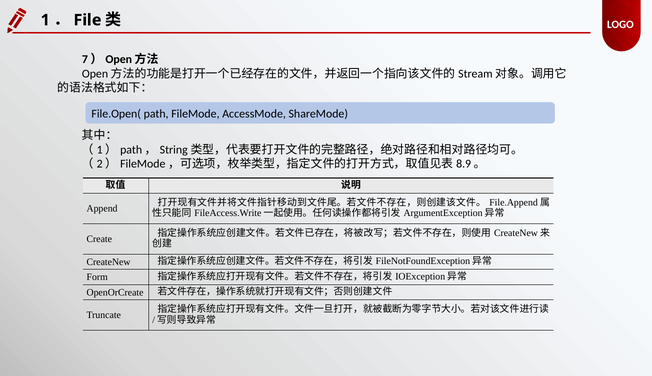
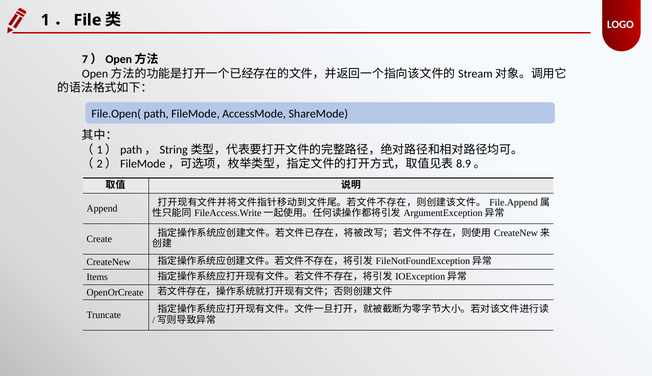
Form: Form -> Items (97, 277)
